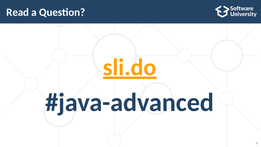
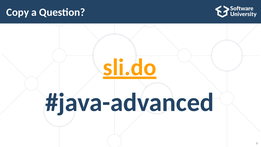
Read: Read -> Copy (18, 12)
